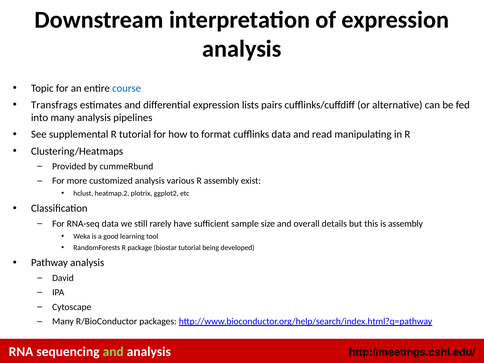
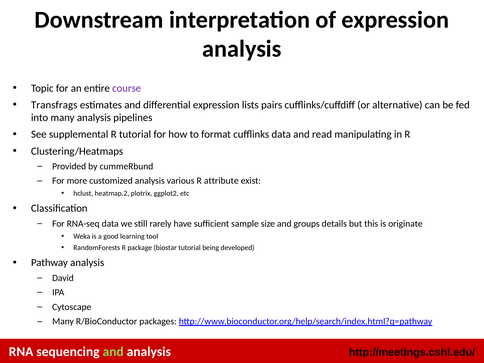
course colour: blue -> purple (127, 88)
R assembly: assembly -> attribute (221, 181)
overall: overall -> groups (307, 224)
is assembly: assembly -> originate (405, 224)
